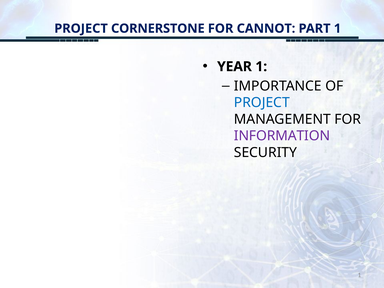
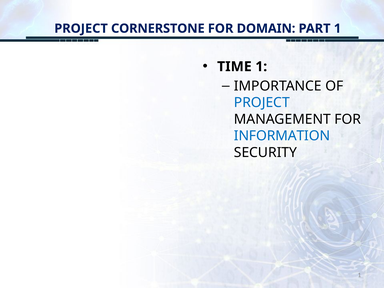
CANNOT: CANNOT -> DOMAIN (266, 28)
YEAR: YEAR -> TIME (234, 67)
INFORMATION colour: purple -> blue (282, 136)
